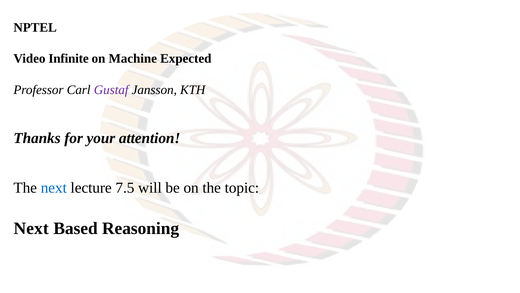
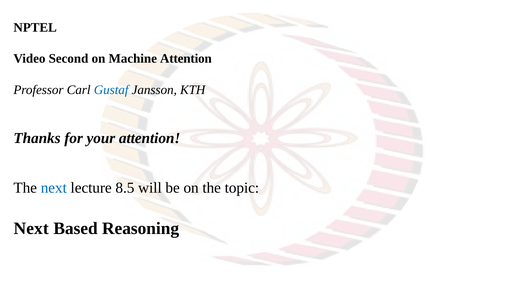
Infinite: Infinite -> Second (69, 59)
Machine Expected: Expected -> Attention (186, 59)
Gustaf colour: purple -> blue (111, 90)
7.5: 7.5 -> 8.5 (125, 187)
